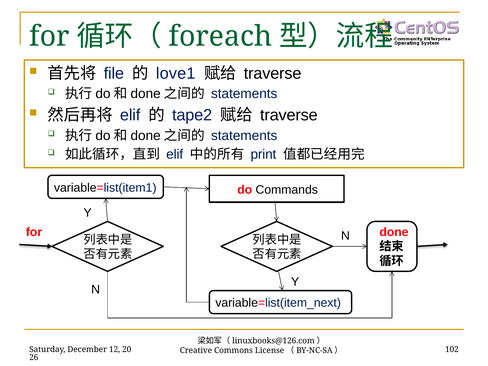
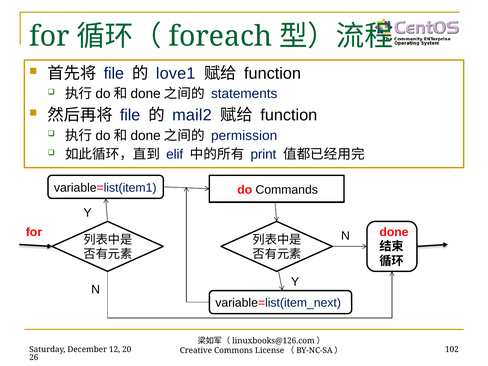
traverse: traverse -> function (273, 73)
elif: elif -> file (130, 115)
tape2: tape2 -> mail2 (192, 115)
traverse: traverse -> function (289, 115)
statements: statements -> permission (244, 136)
